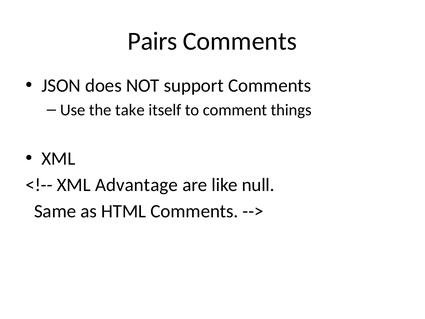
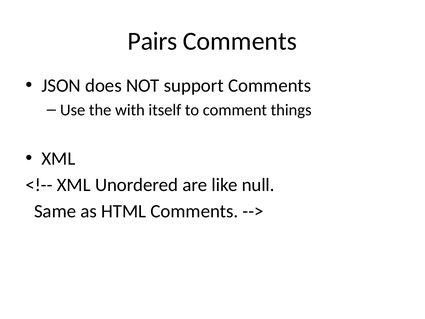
take: take -> with (130, 110)
Advantage: Advantage -> Unordered (137, 185)
